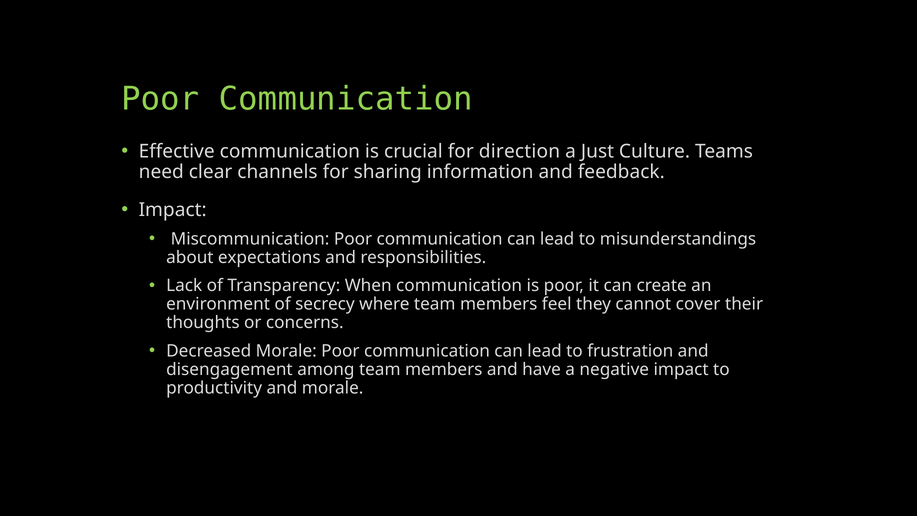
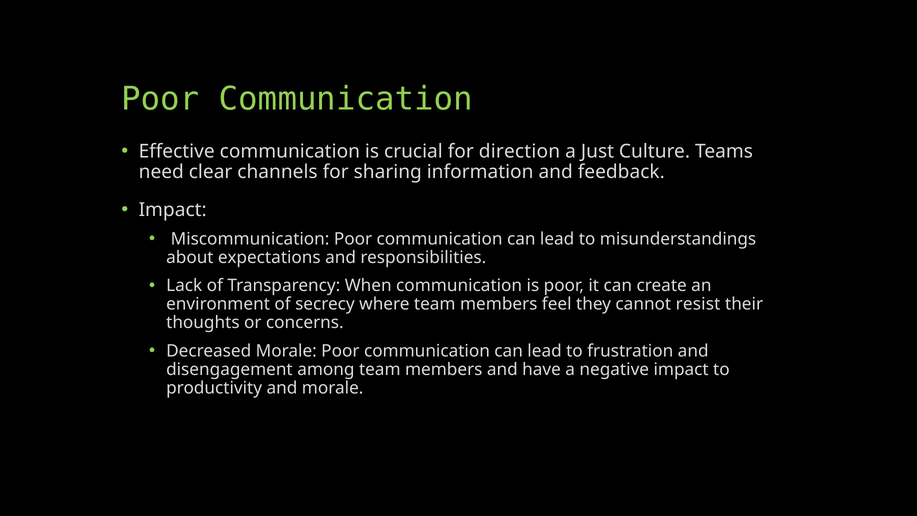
cover: cover -> resist (698, 304)
